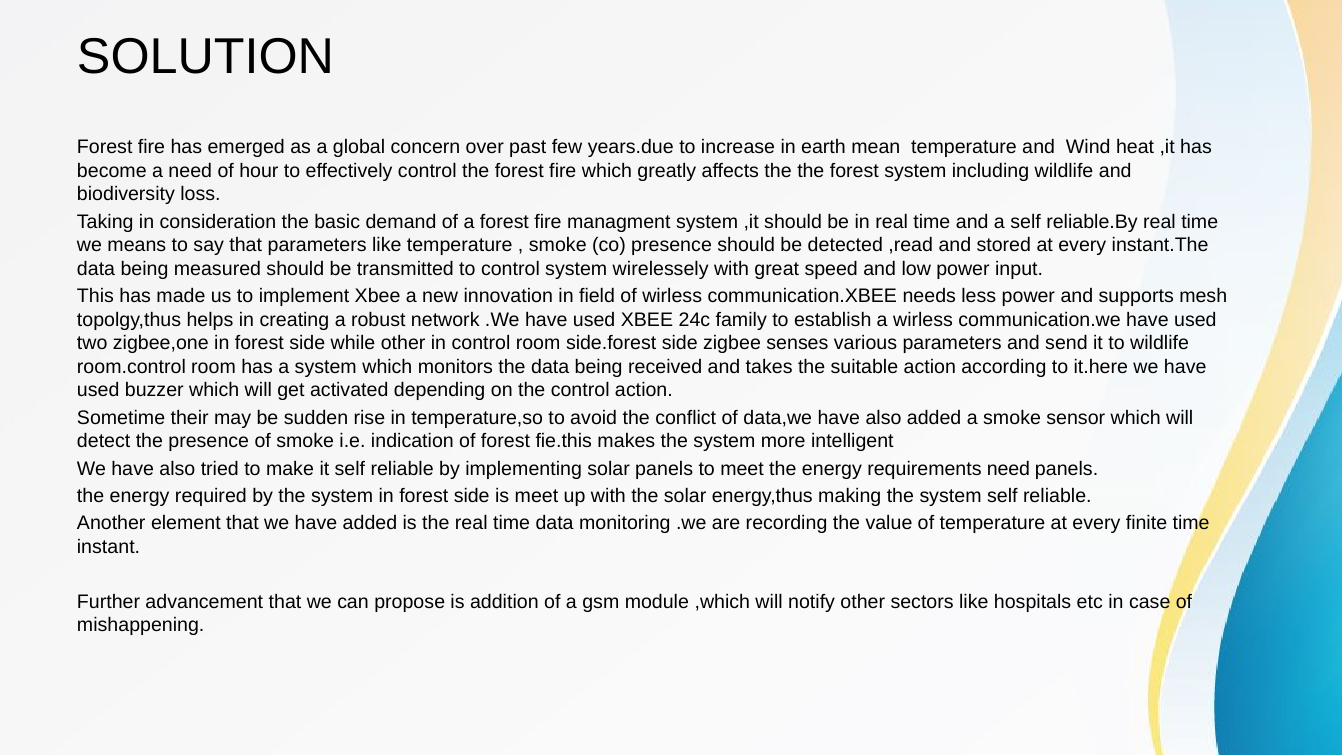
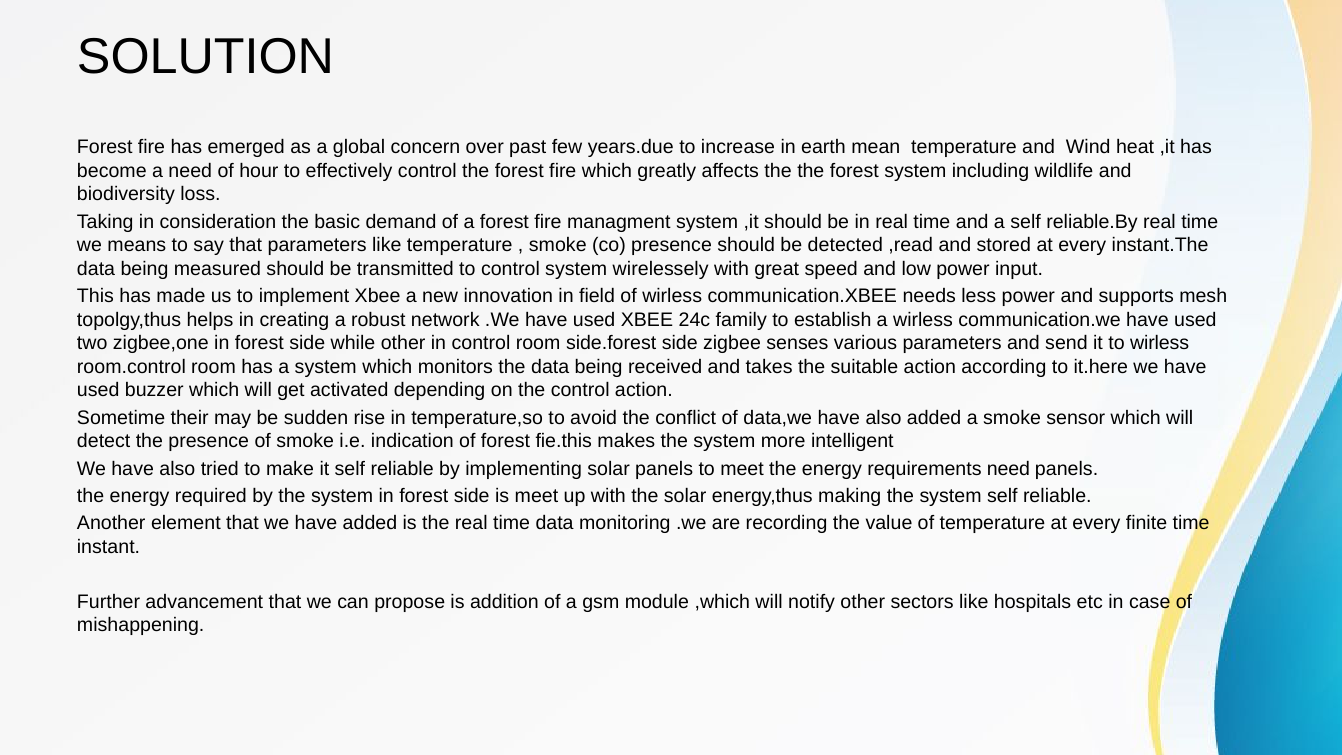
to wildlife: wildlife -> wirless (1160, 343)
